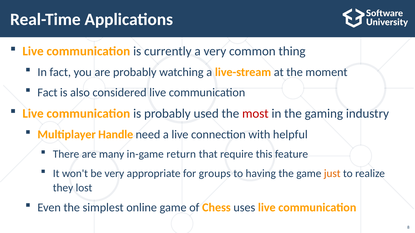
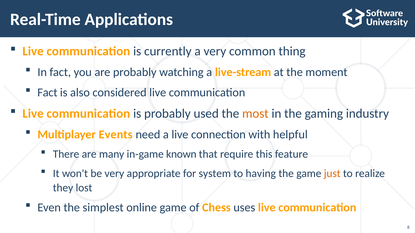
most colour: red -> orange (255, 114)
Handle: Handle -> Events (116, 135)
return: return -> known (181, 154)
groups: groups -> system (215, 174)
